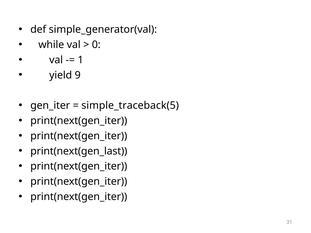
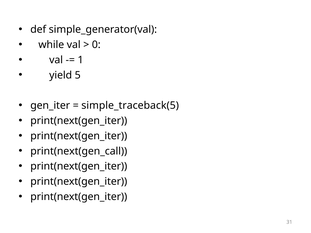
9: 9 -> 5 (78, 75)
print(next(gen_last: print(next(gen_last -> print(next(gen_call (79, 151)
